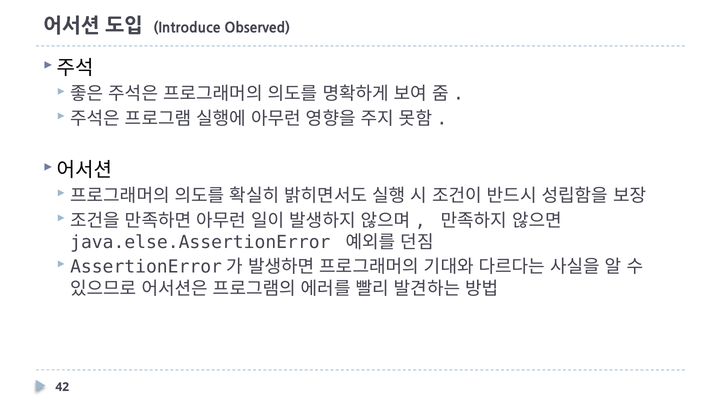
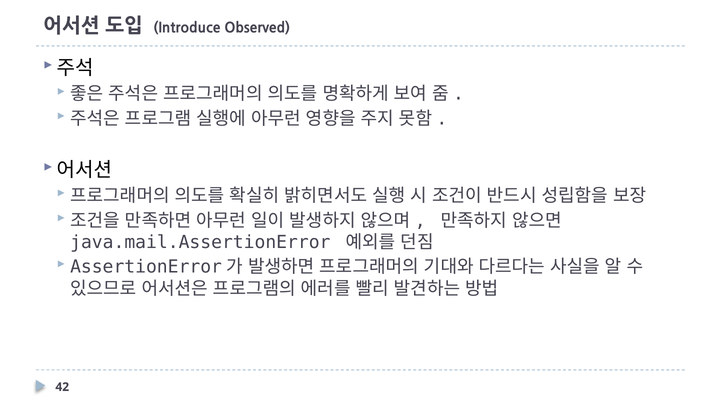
java.else.AssertionError: java.else.AssertionError -> java.mail.AssertionError (200, 243)
